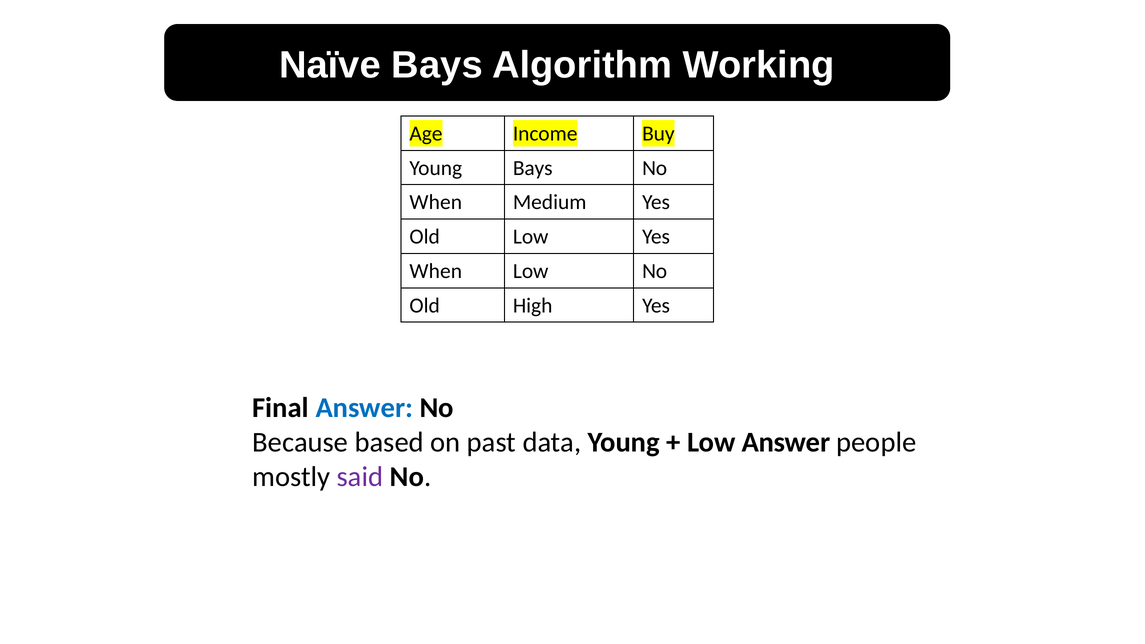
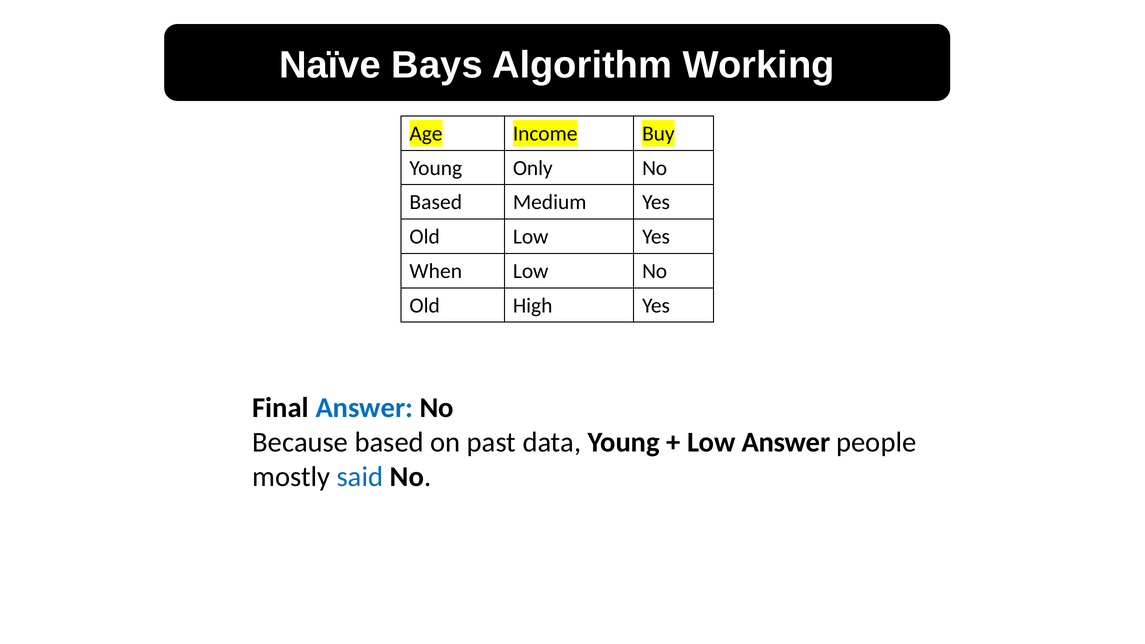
Young Bays: Bays -> Only (533, 168)
When: When -> Based (436, 202)
said colour: purple -> blue (360, 477)
